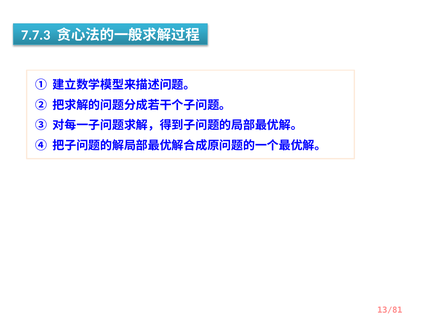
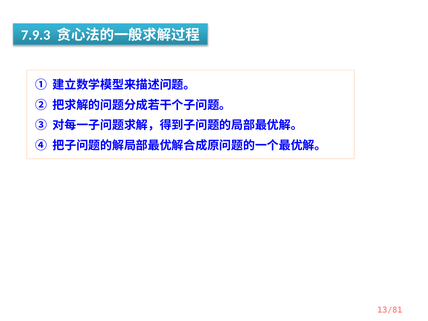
7.7.3: 7.7.3 -> 7.9.3 (36, 35)
